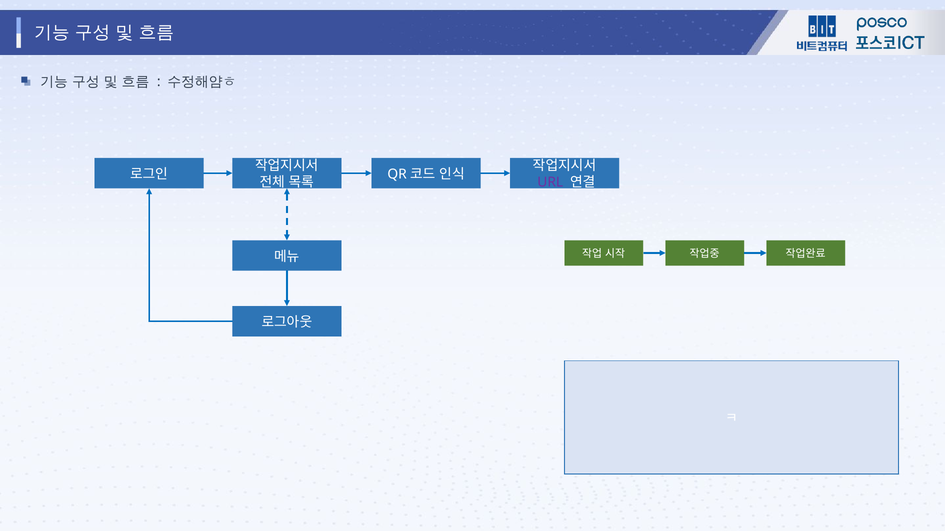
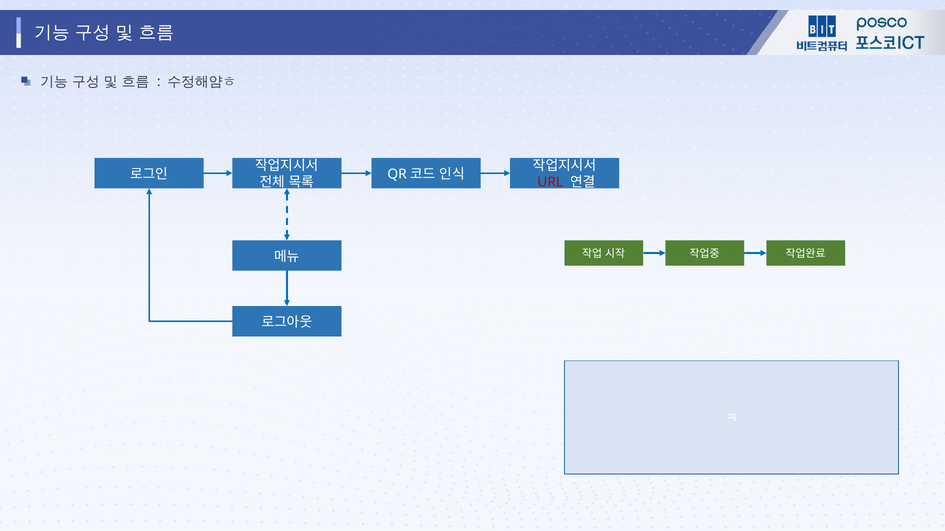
URL colour: purple -> red (550, 183)
